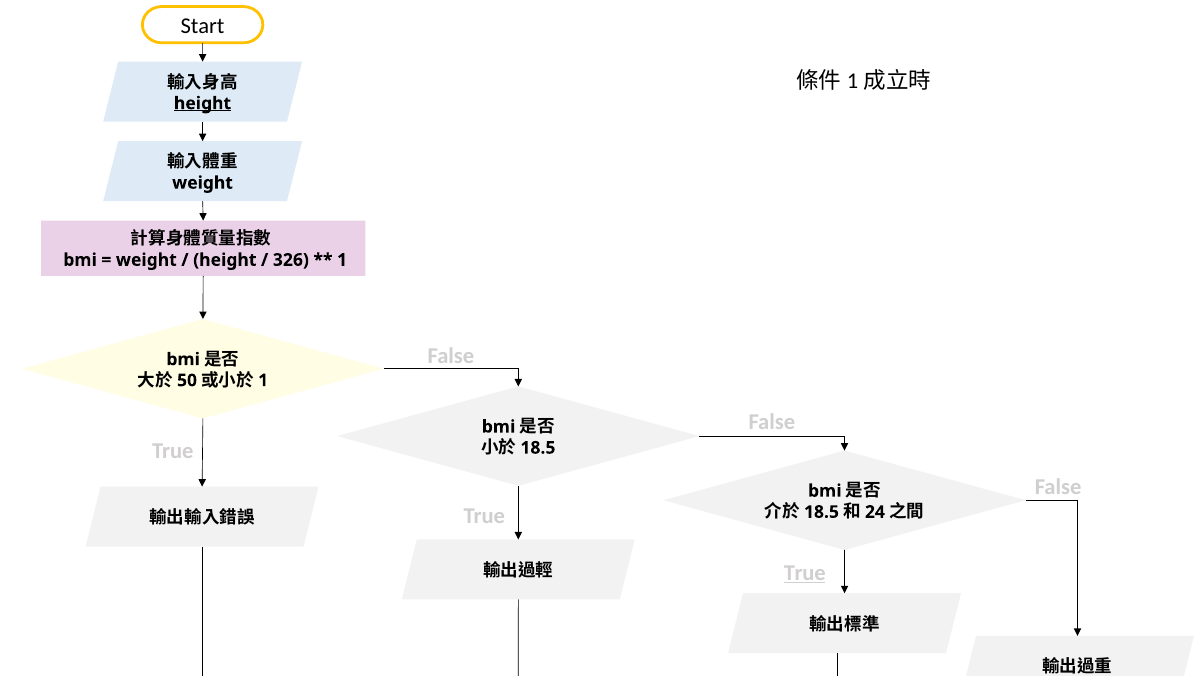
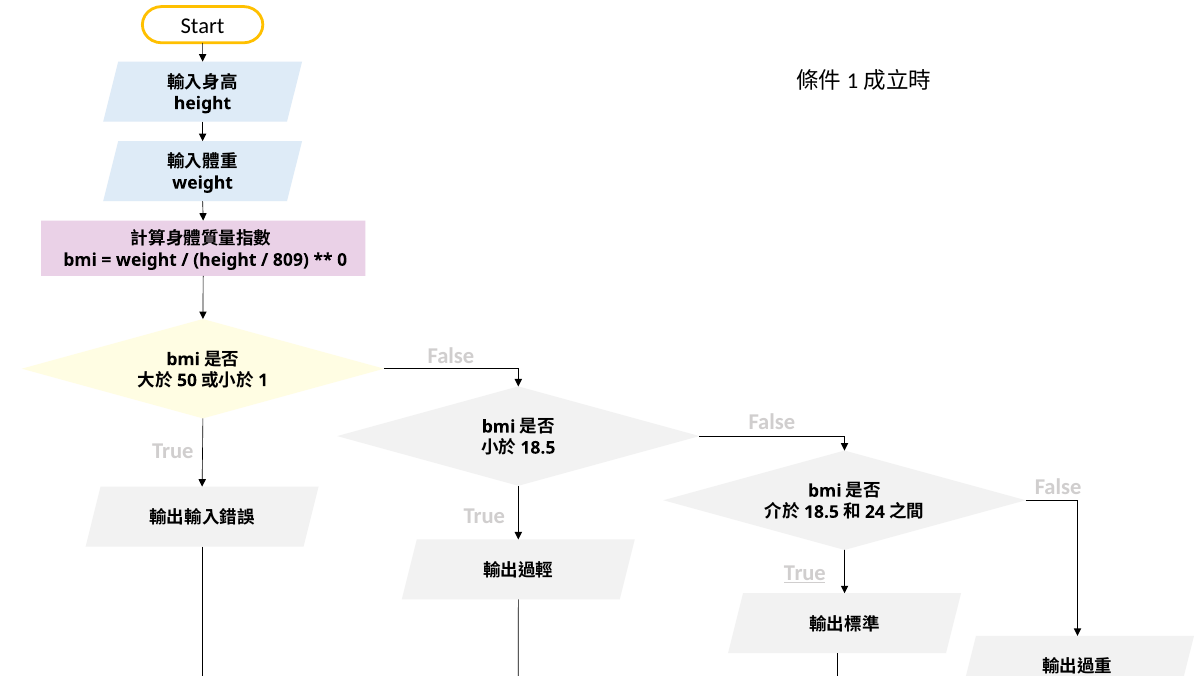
height underline: present -> none (203, 103)
326: 326 -> 809 (291, 260)
1: 1 -> 0 (342, 260)
